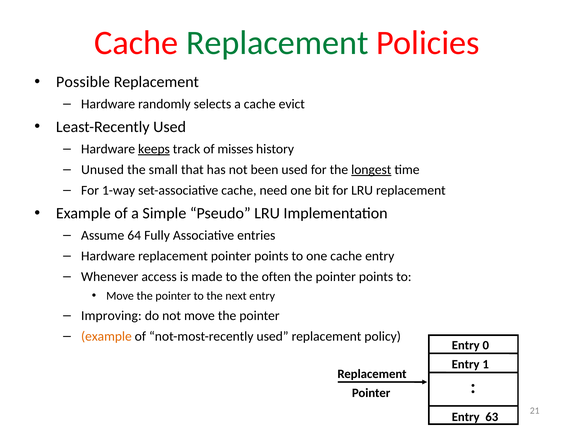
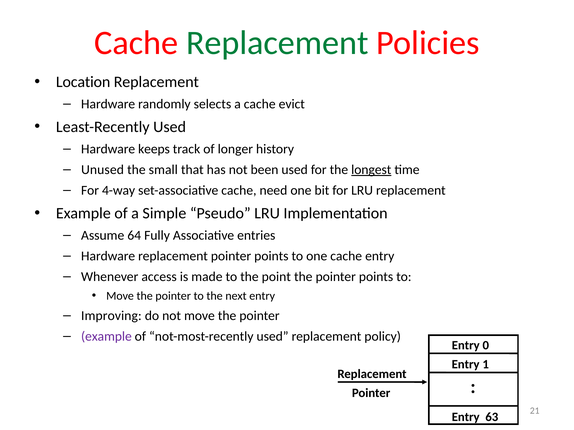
Possible: Possible -> Location (83, 82)
keeps underline: present -> none (154, 149)
misses: misses -> longer (235, 149)
1-way: 1-way -> 4-way (119, 191)
often: often -> point (276, 277)
example colour: orange -> purple (106, 337)
